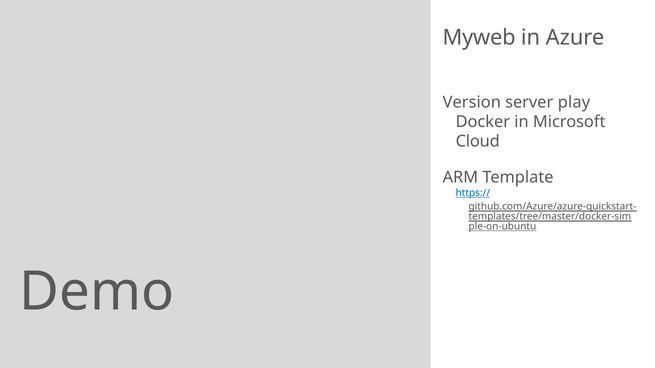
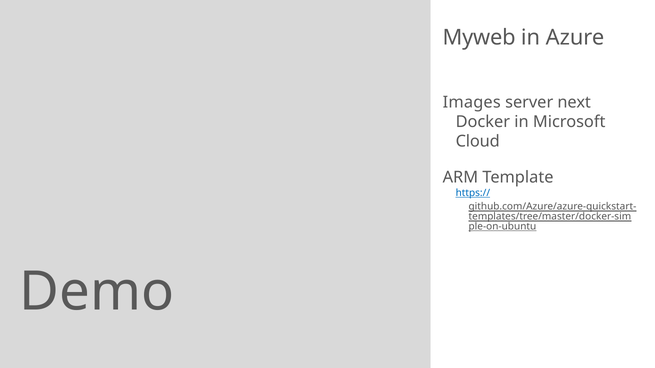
Version: Version -> Images (472, 102)
play: play -> next (574, 102)
